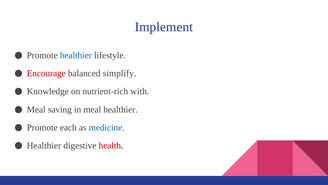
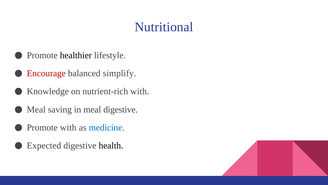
Implement: Implement -> Nutritional (164, 27)
healthier colour: blue -> black (76, 55)
meal healthier: healthier -> digestive (121, 109)
Promote each: each -> with (68, 127)
Healthier: Healthier -> Expected (44, 145)
health colour: red -> black (111, 145)
